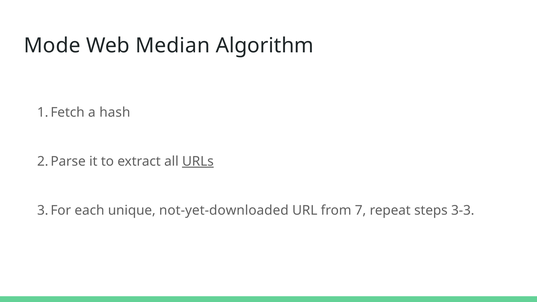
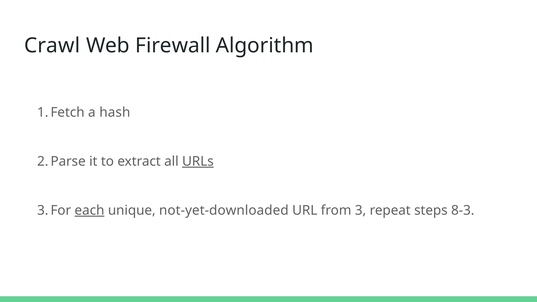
Mode: Mode -> Crawl (52, 45)
Median: Median -> Firewall (173, 45)
each underline: none -> present (89, 210)
7: 7 -> 3 (361, 210)
3-3: 3-3 -> 8-3 (463, 210)
